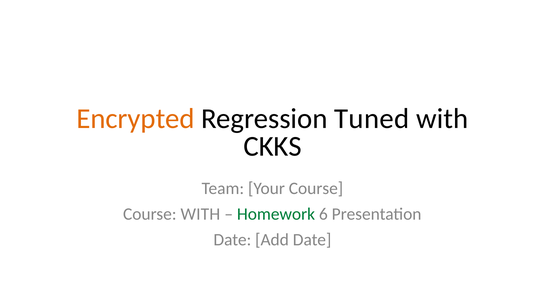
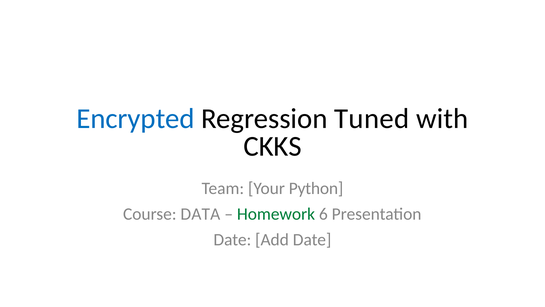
Encrypted colour: orange -> blue (136, 119)
Your Course: Course -> Python (316, 188)
Course WITH: WITH -> DATA (200, 214)
